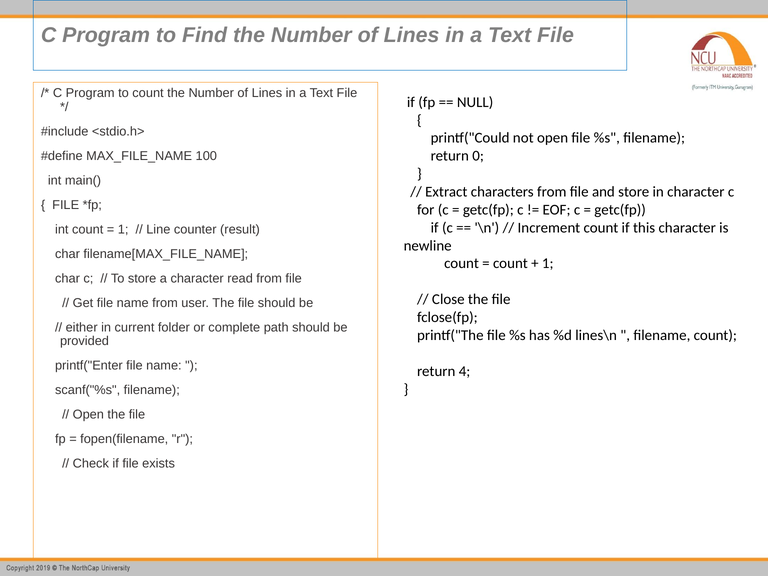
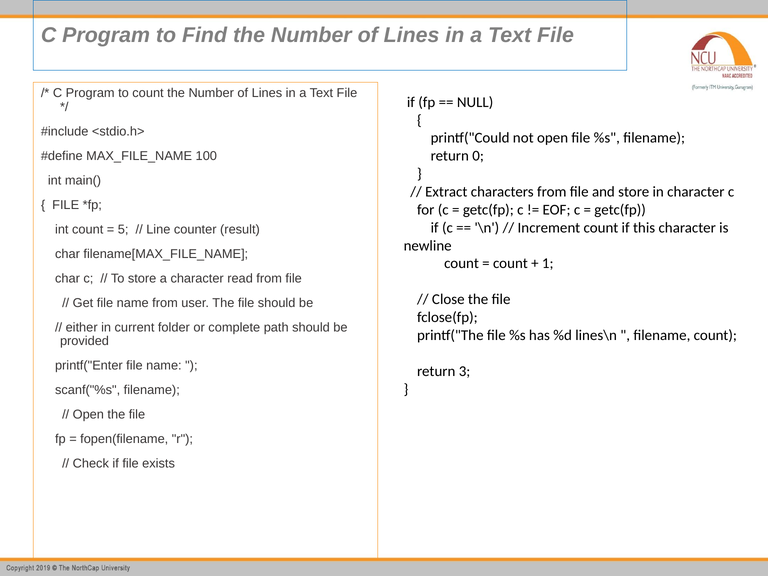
1: 1 -> 5 (123, 229)
4: 4 -> 3 (465, 371)
